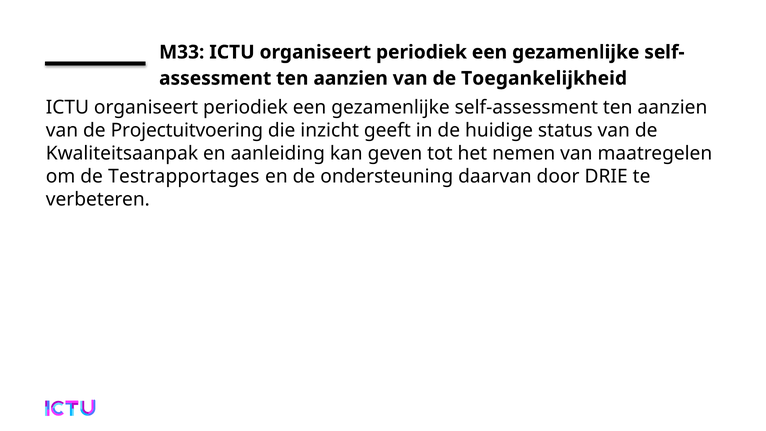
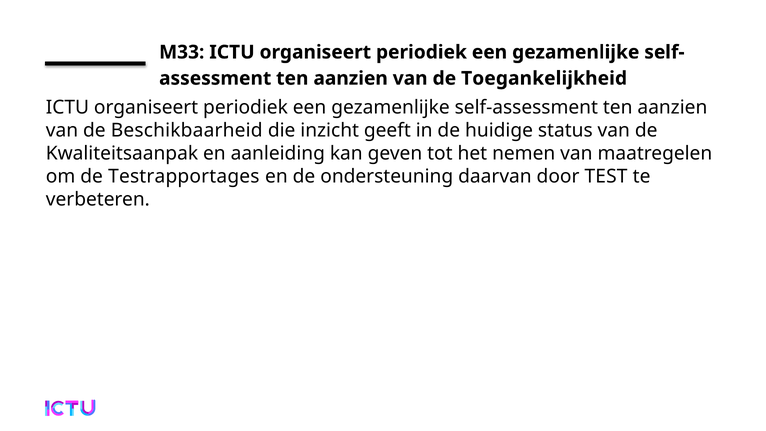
Projectuitvoering: Projectuitvoering -> Beschikbaarheid (187, 131)
DRIE: DRIE -> TEST (606, 176)
